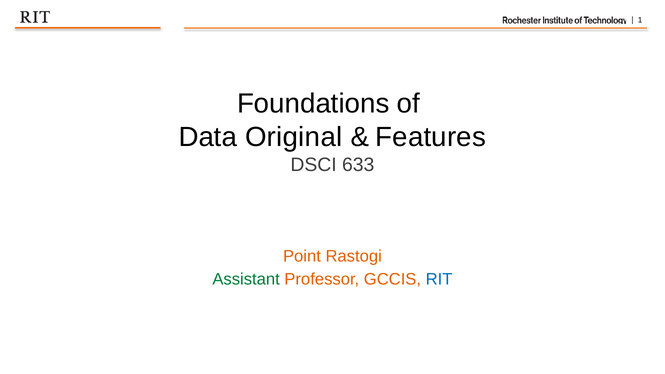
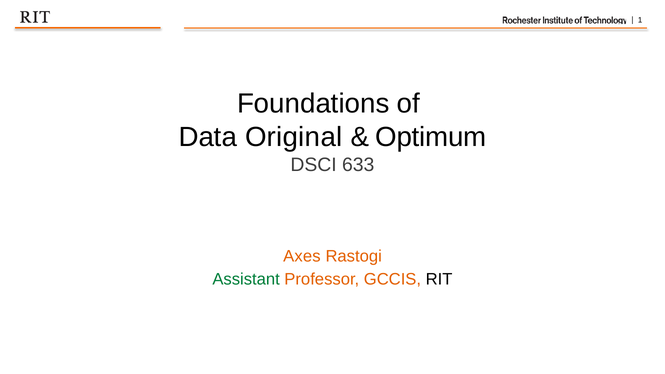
Features: Features -> Optimum (431, 137)
Point: Point -> Axes (302, 256)
RIT colour: blue -> black (439, 279)
